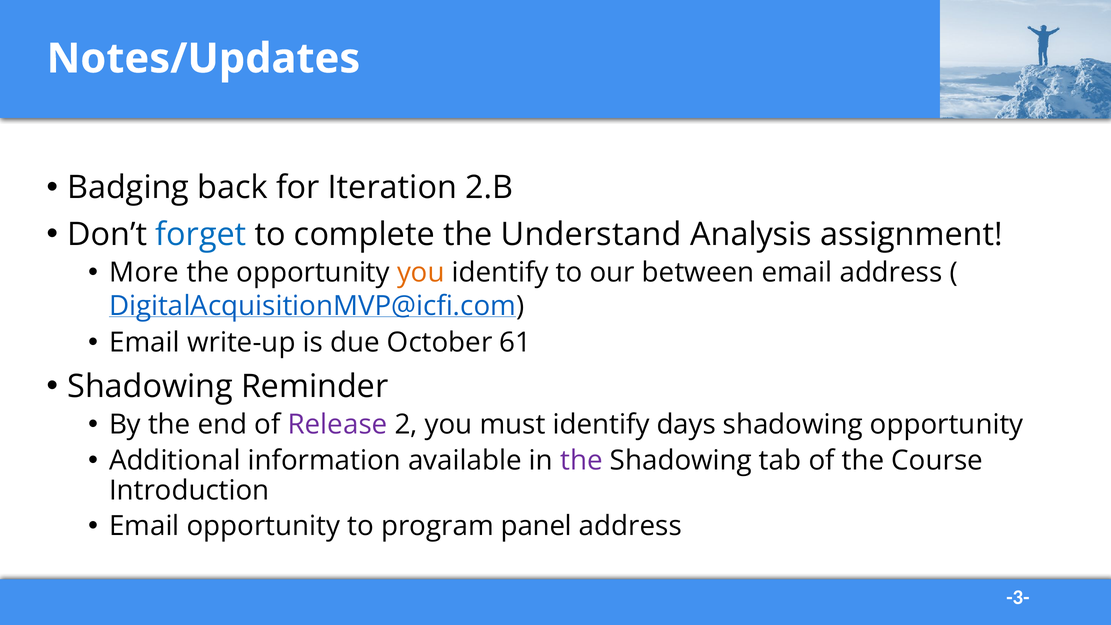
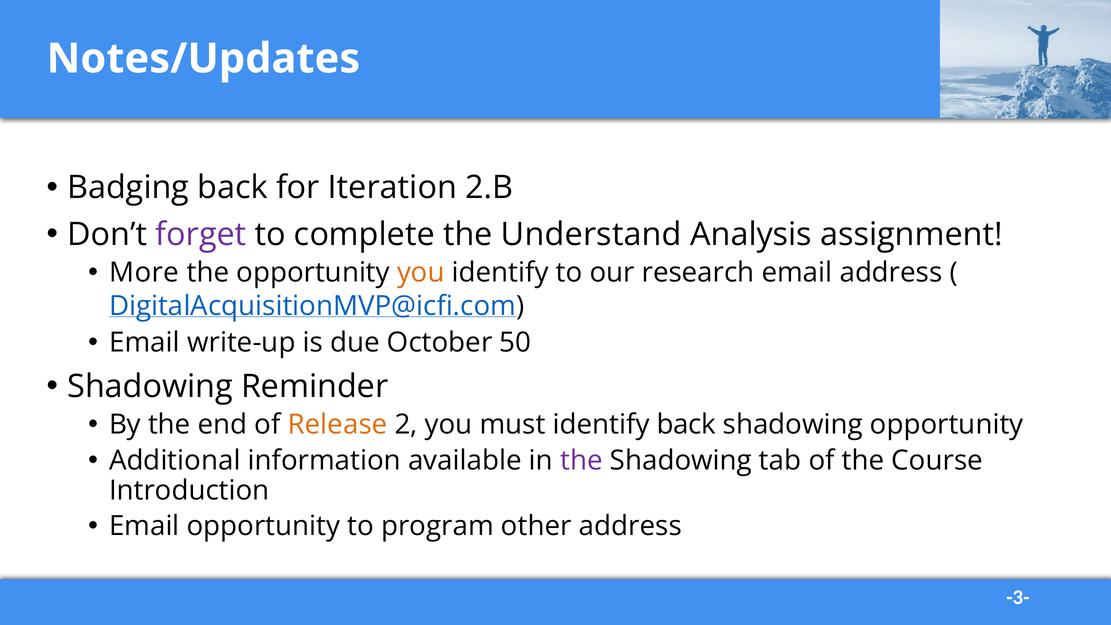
forget colour: blue -> purple (201, 234)
between: between -> research (698, 273)
61: 61 -> 50 (515, 342)
Release colour: purple -> orange (338, 425)
identify days: days -> back (686, 425)
panel: panel -> other (536, 526)
